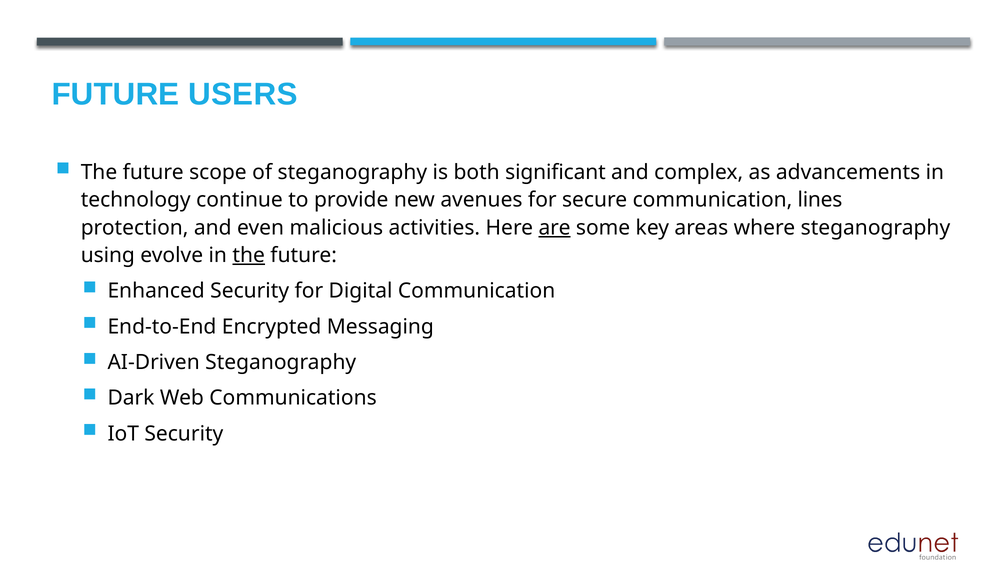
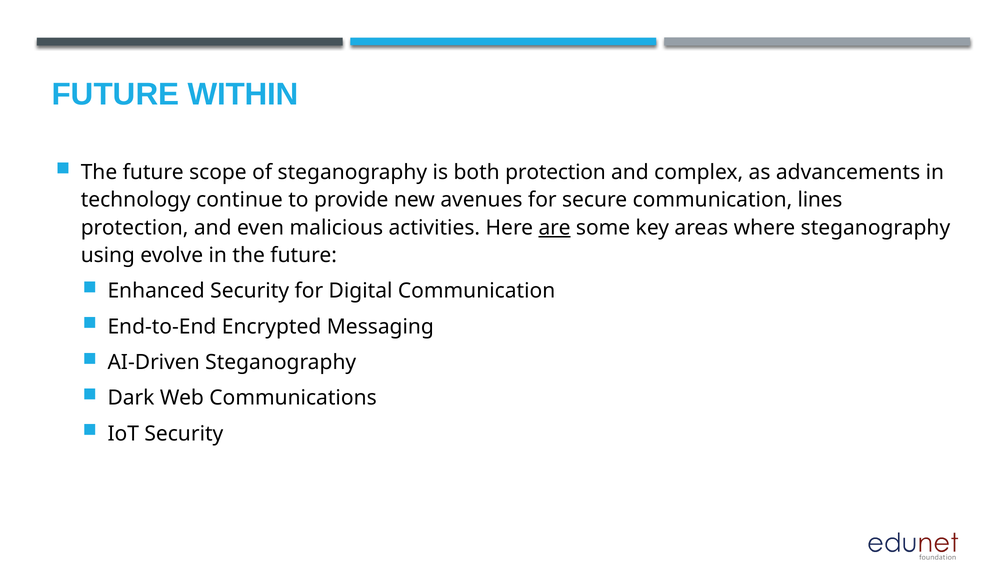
USERS: USERS -> WITHIN (243, 95)
both significant: significant -> protection (556, 172)
the underline: present -> none (249, 256)
